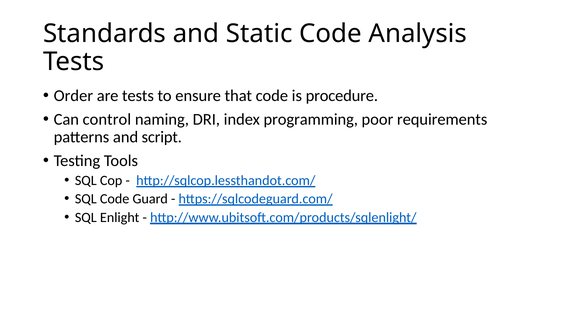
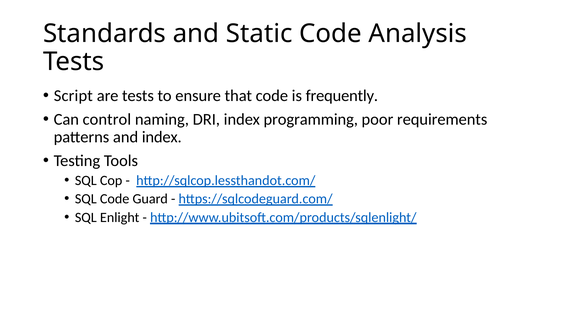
Order: Order -> Script (73, 96)
procedure: procedure -> frequently (342, 96)
and script: script -> index (162, 137)
